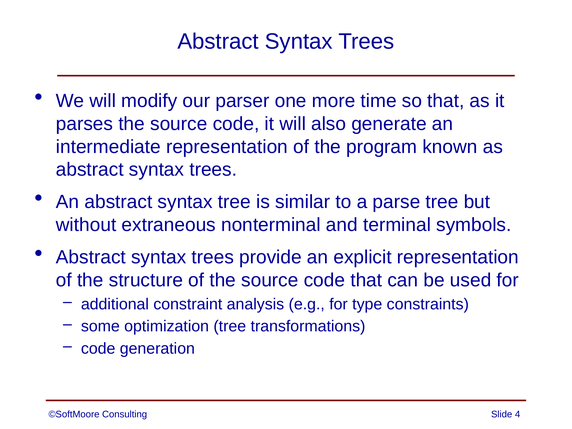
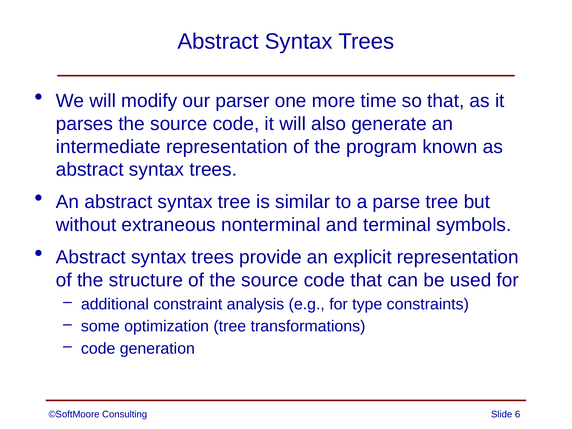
4: 4 -> 6 (518, 414)
